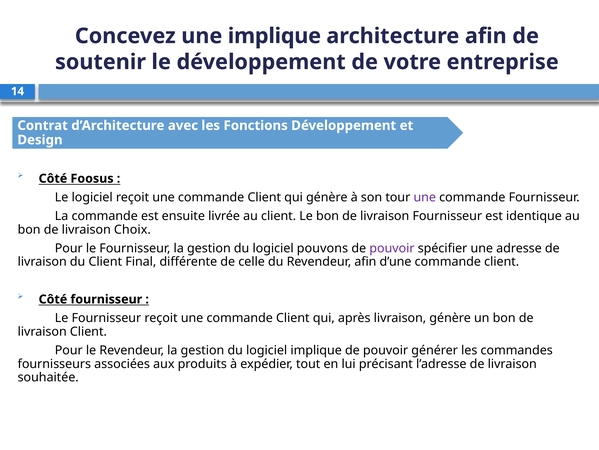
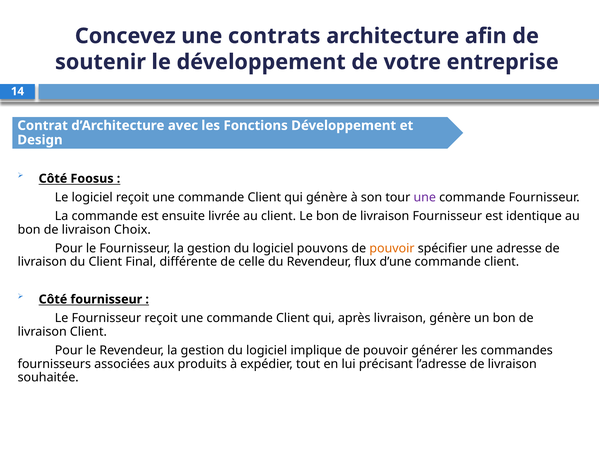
une implique: implique -> contrats (274, 36)
pouvoir colour: purple -> orange (392, 248)
Revendeur afin: afin -> flux (365, 261)
